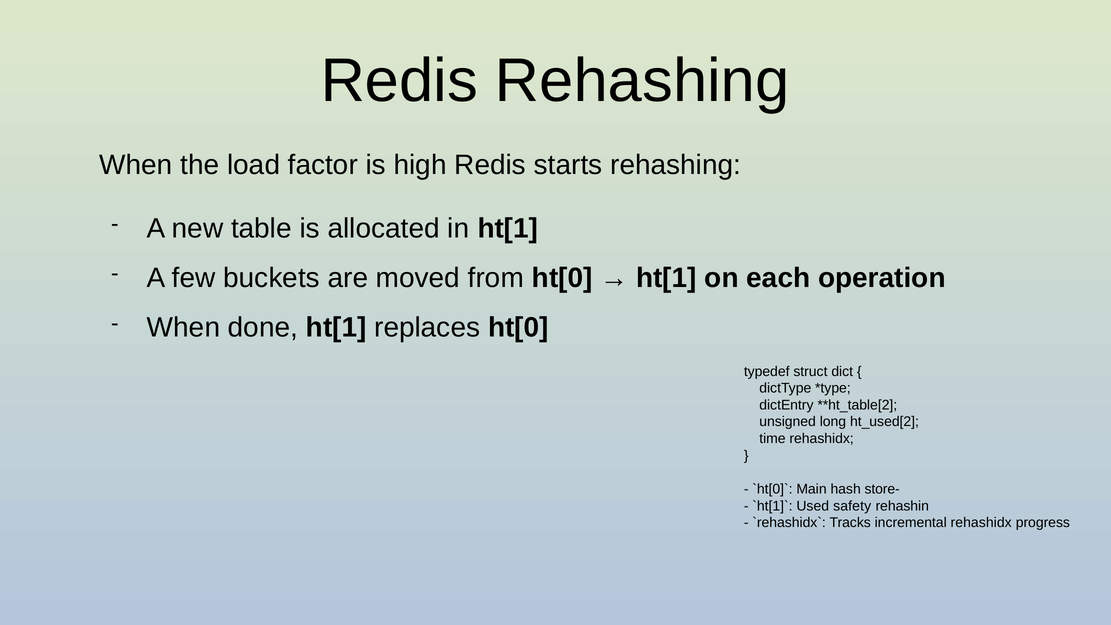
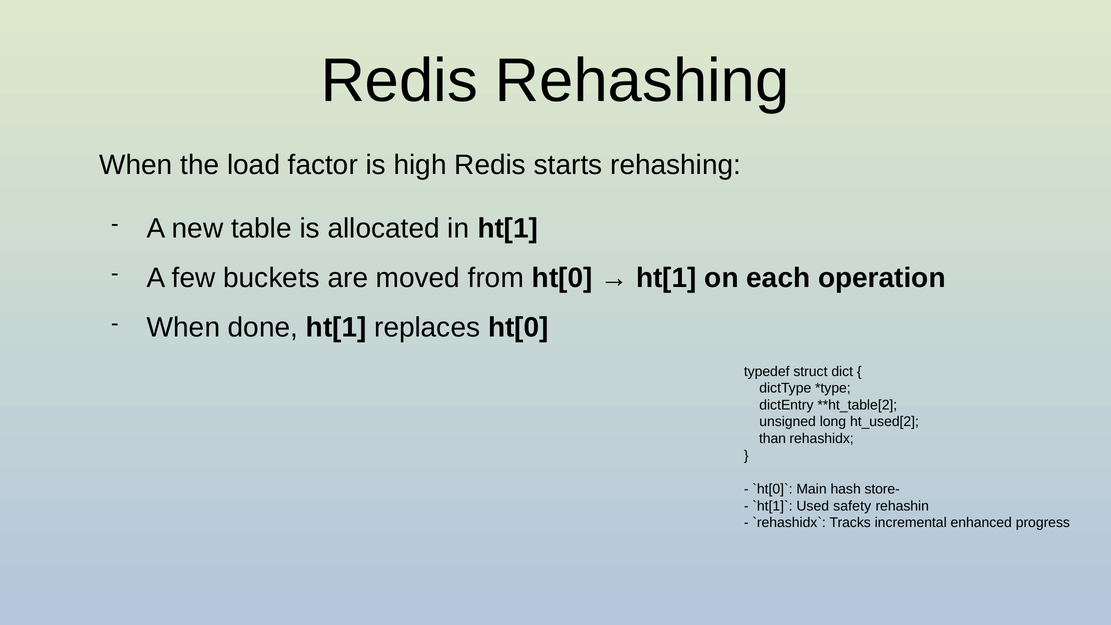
time: time -> than (773, 439)
incremental rehashidx: rehashidx -> enhanced (981, 523)
